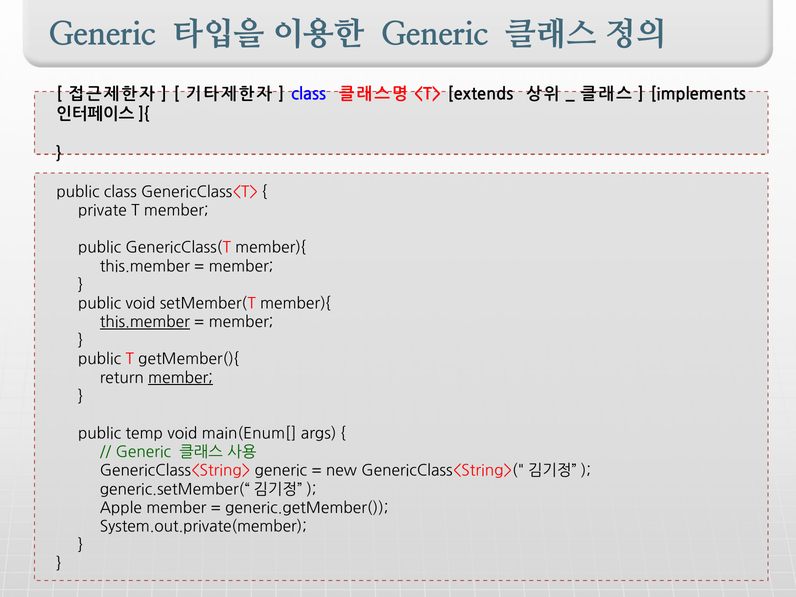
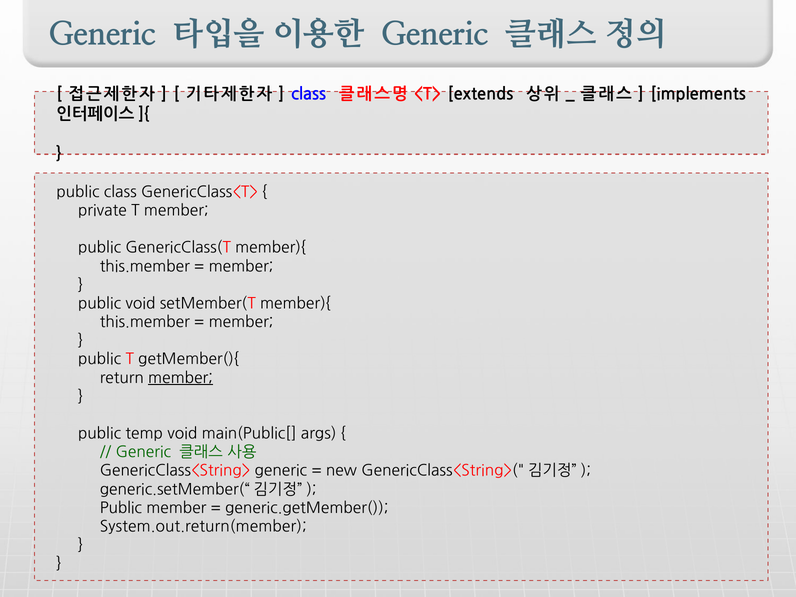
this.member underline: present -> none (145, 322)
main(Enum[: main(Enum[ -> main(Public[ (249, 434)
Apple: Apple -> Public (121, 508)
System.out.private(member: System.out.private(member -> System.out.return(member (203, 527)
